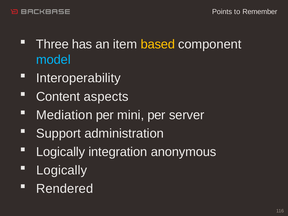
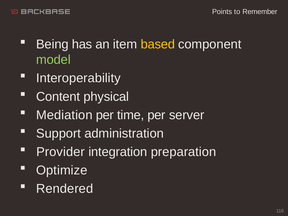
Three: Three -> Being (52, 44)
model colour: light blue -> light green (53, 60)
aspects: aspects -> physical (106, 97)
mini: mini -> time (131, 115)
Logically: Logically -> Provider (61, 152)
anonymous: anonymous -> preparation (184, 152)
Logically: Logically -> Optimize (62, 170)
